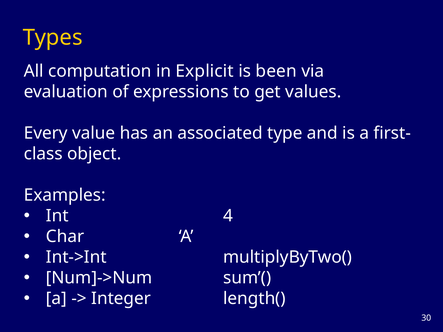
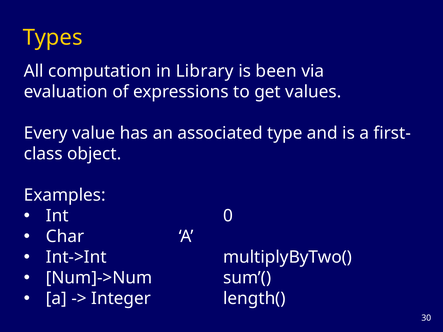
Explicit: Explicit -> Library (205, 71)
4: 4 -> 0 (228, 216)
